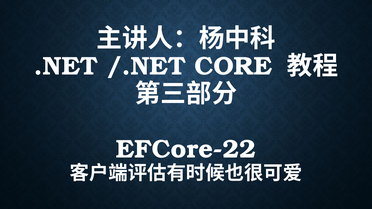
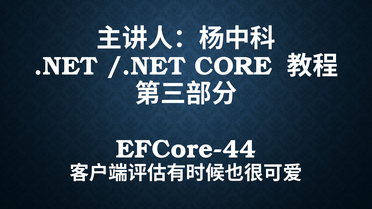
EFCore-22: EFCore-22 -> EFCore-44 (186, 149)
